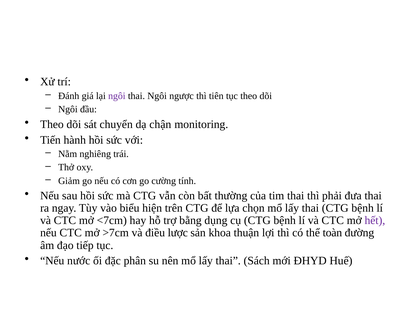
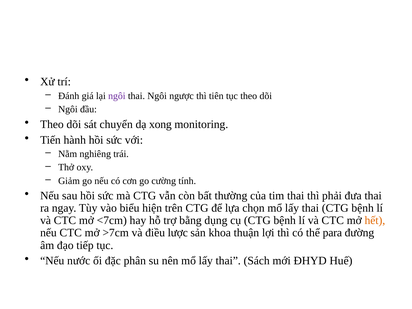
chận: chận -> xong (160, 124)
hết colour: purple -> orange (375, 221)
toàn: toàn -> para (332, 233)
